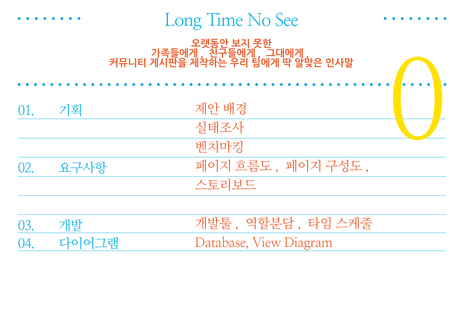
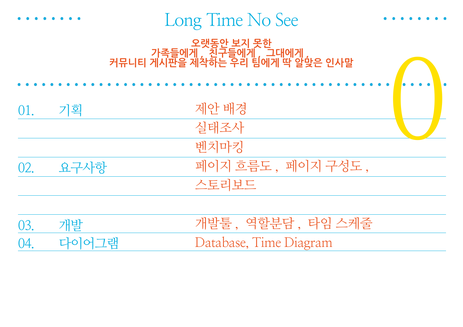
Database View: View -> Time (267, 243)
